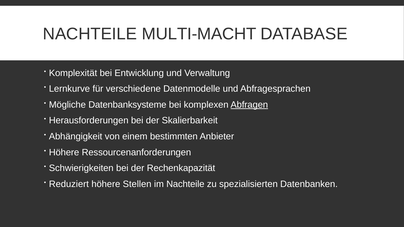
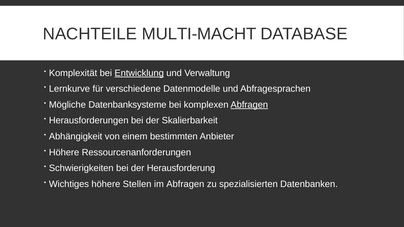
Entwicklung underline: none -> present (139, 73)
Rechenkapazität: Rechenkapazität -> Herausforderung (181, 168)
Reduziert: Reduziert -> Wichtiges (69, 184)
im Nachteile: Nachteile -> Abfragen (185, 184)
